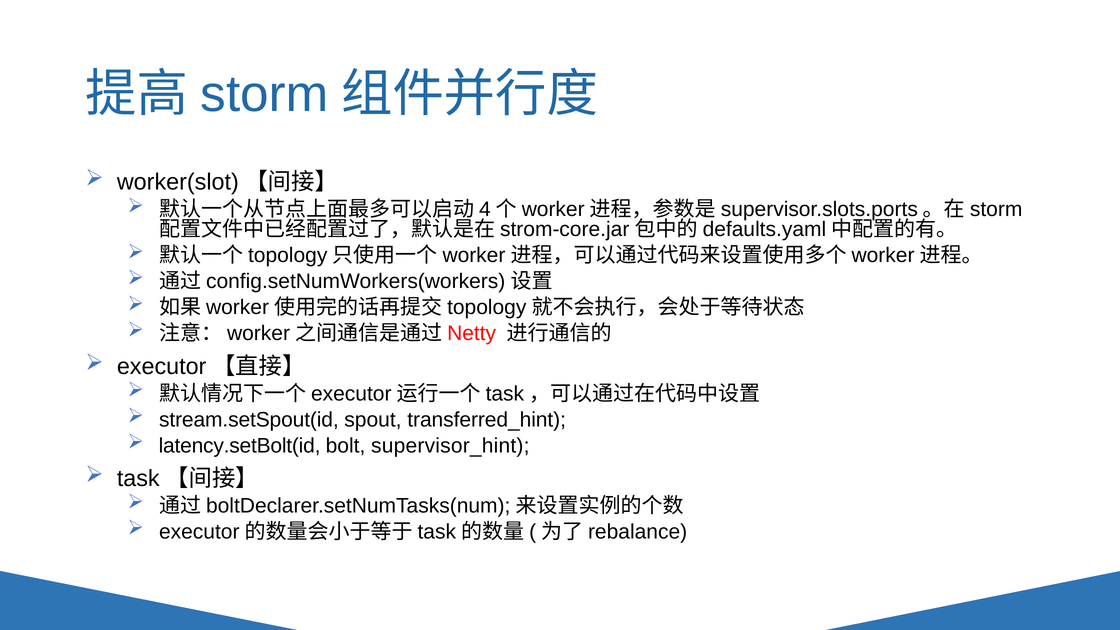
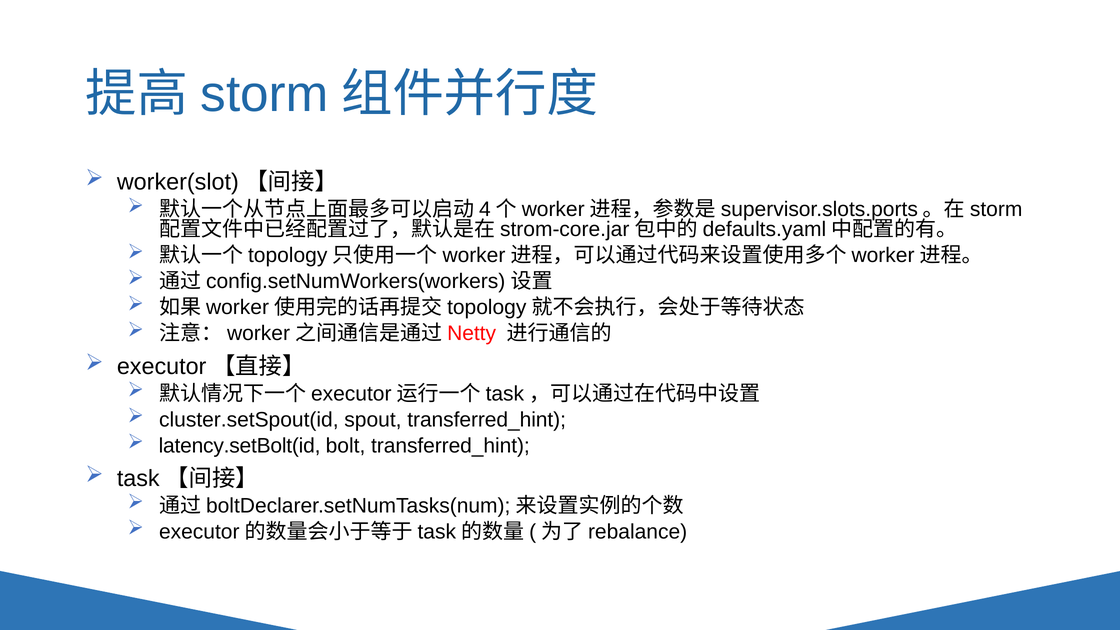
stream.setSpout(id: stream.setSpout(id -> cluster.setSpout(id (249, 420)
bolt supervisor_hint: supervisor_hint -> transferred_hint (450, 446)
